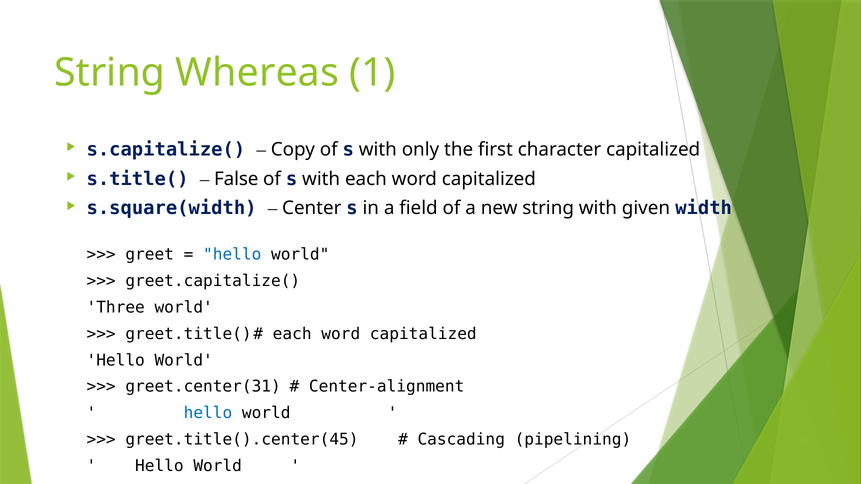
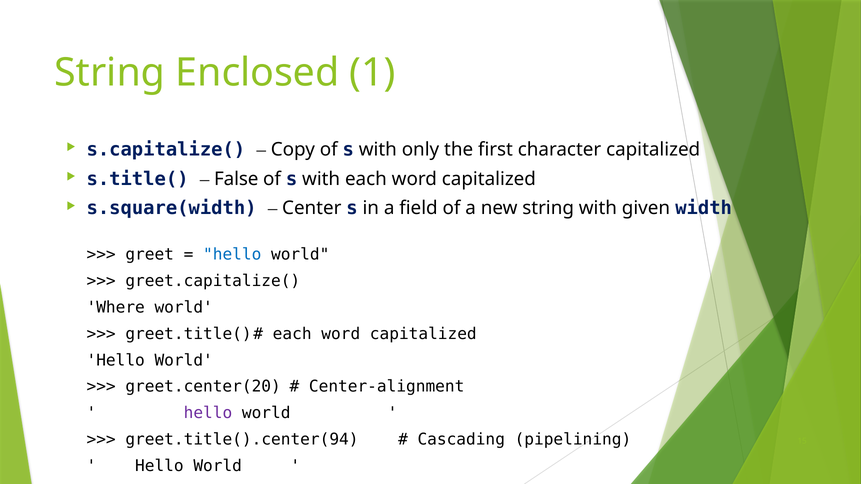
Whereas: Whereas -> Enclosed (257, 73)
Three: Three -> Where (116, 308)
greet.center(31: greet.center(31 -> greet.center(20 (203, 387)
hello colour: blue -> purple (208, 413)
greet.title().center(45: greet.title().center(45 -> greet.title().center(94 (242, 440)
